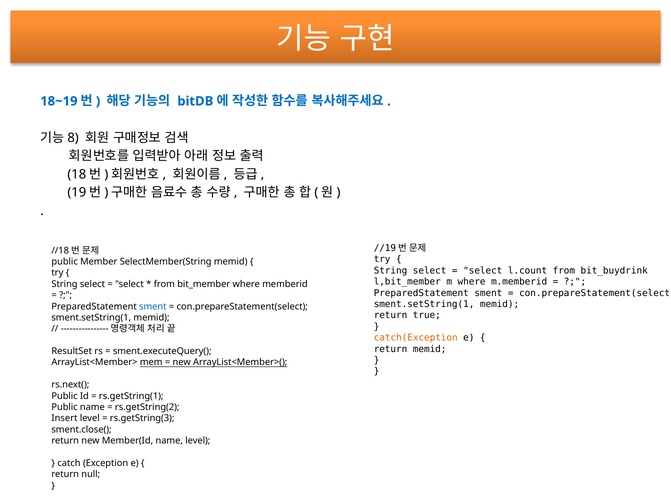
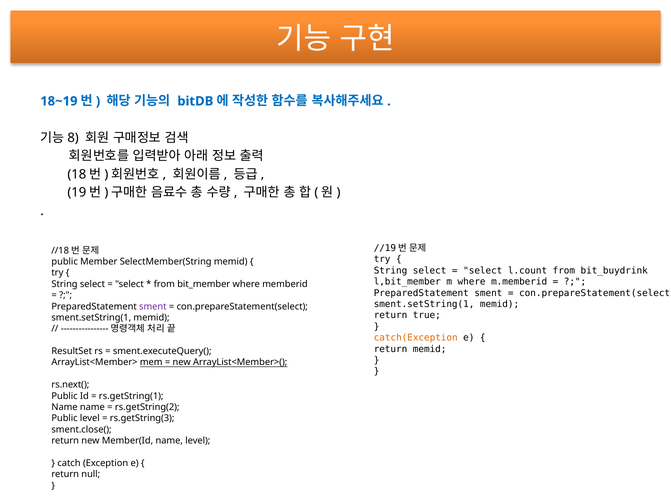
sment colour: blue -> purple (153, 307)
Public: Public -> Name (65, 407)
Insert: Insert -> Public (65, 419)
